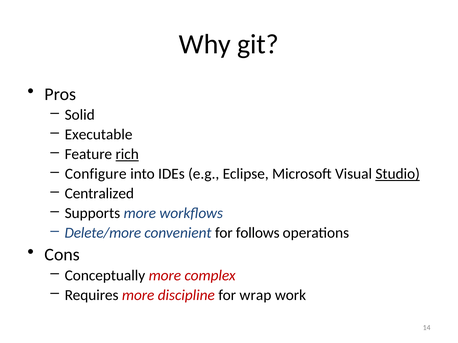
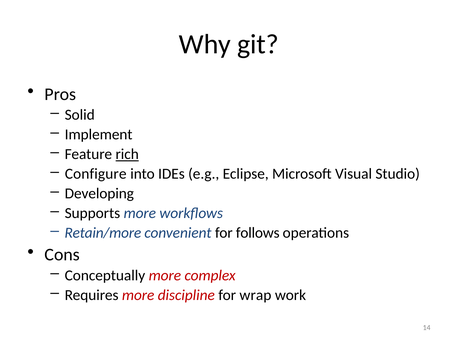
Executable: Executable -> Implement (99, 135)
Studio underline: present -> none (398, 174)
Centralized: Centralized -> Developing (99, 194)
Delete/more: Delete/more -> Retain/more (103, 233)
